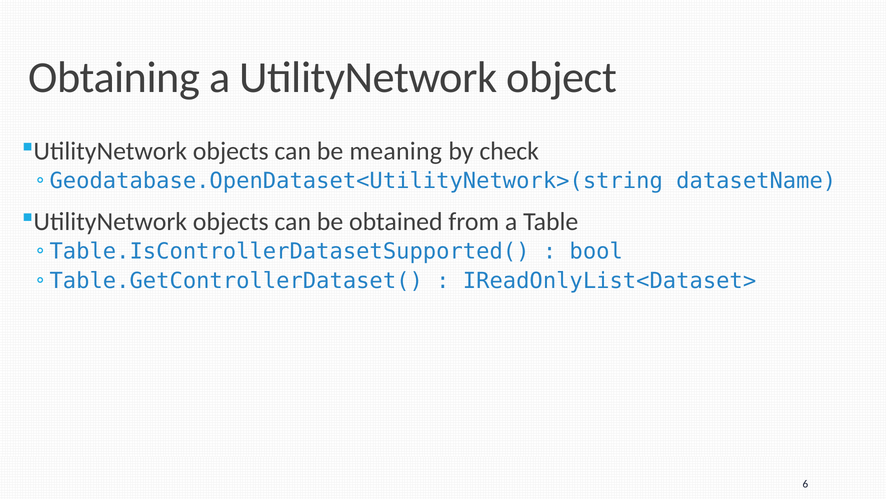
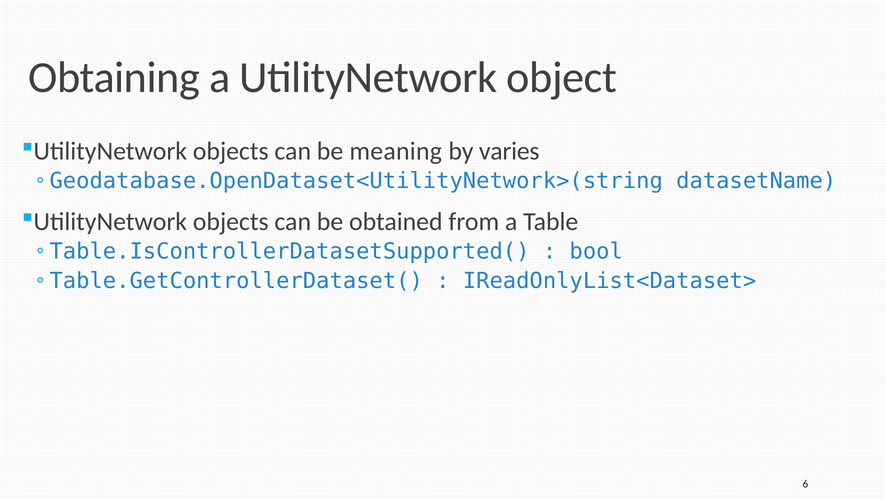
check: check -> varies (509, 151)
